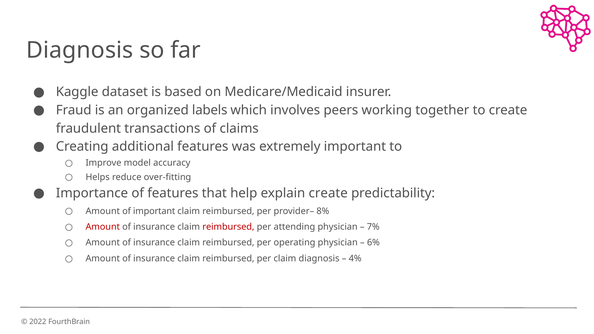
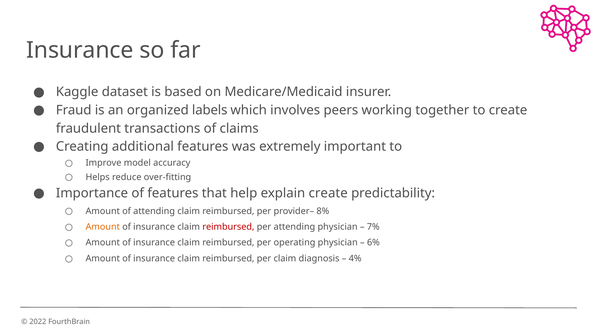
Diagnosis: Diagnosis -> Insurance (80, 50)
of important: important -> attending (154, 211)
Amount colour: red -> orange (103, 227)
